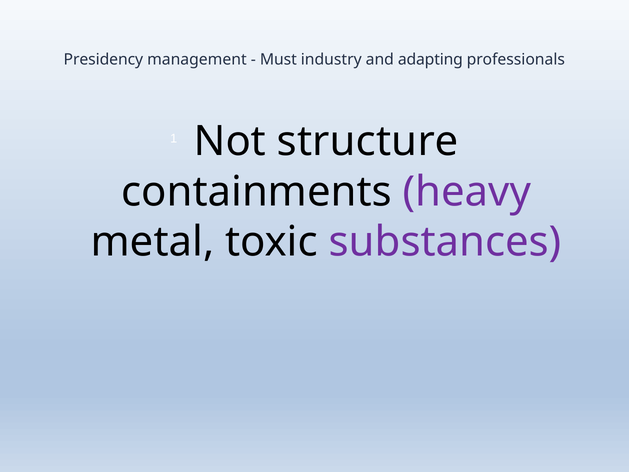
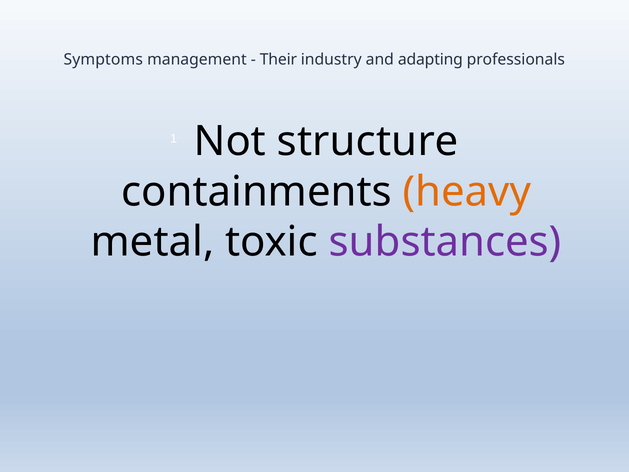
Presidency: Presidency -> Symptoms (103, 59)
Must: Must -> Their (278, 59)
heavy colour: purple -> orange (467, 192)
